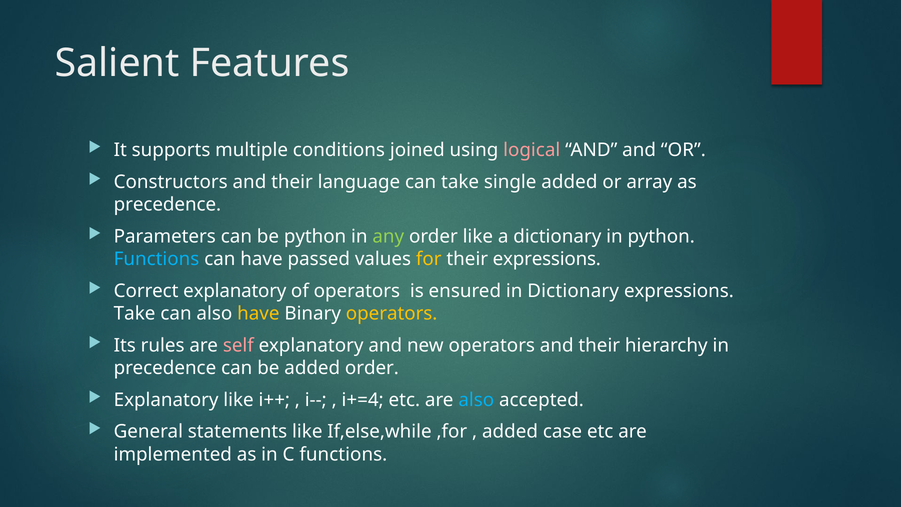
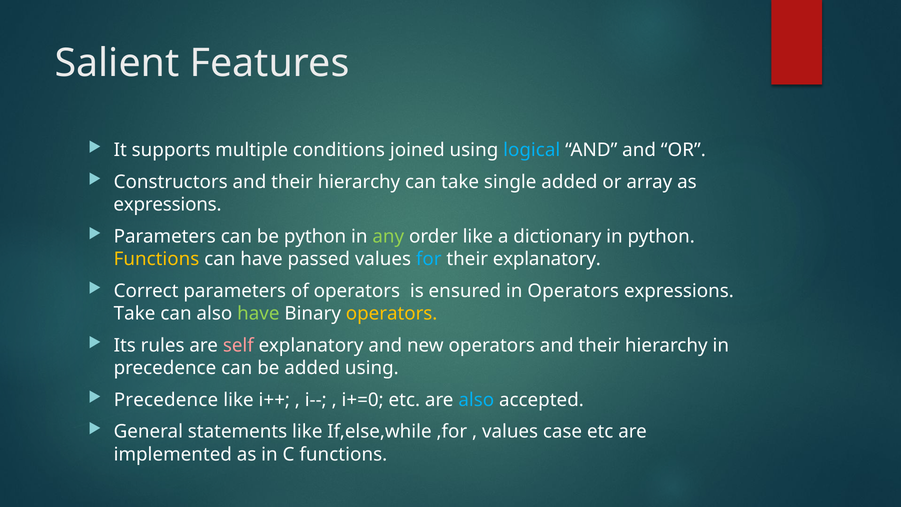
logical colour: pink -> light blue (532, 150)
Constructors and their language: language -> hierarchy (359, 182)
precedence: precedence -> expressions (167, 204)
Functions colour: light blue -> yellow (157, 259)
for colour: yellow -> light blue (429, 259)
their expressions: expressions -> explanatory (547, 259)
Correct explanatory: explanatory -> parameters (235, 291)
in Dictionary: Dictionary -> Operators (573, 291)
have colour: yellow -> light green (258, 313)
added order: order -> using (372, 368)
Explanatory: Explanatory -> Precedence (166, 400)
i+=4: i+=4 -> i+=0 (363, 400)
added: added -> values (510, 432)
